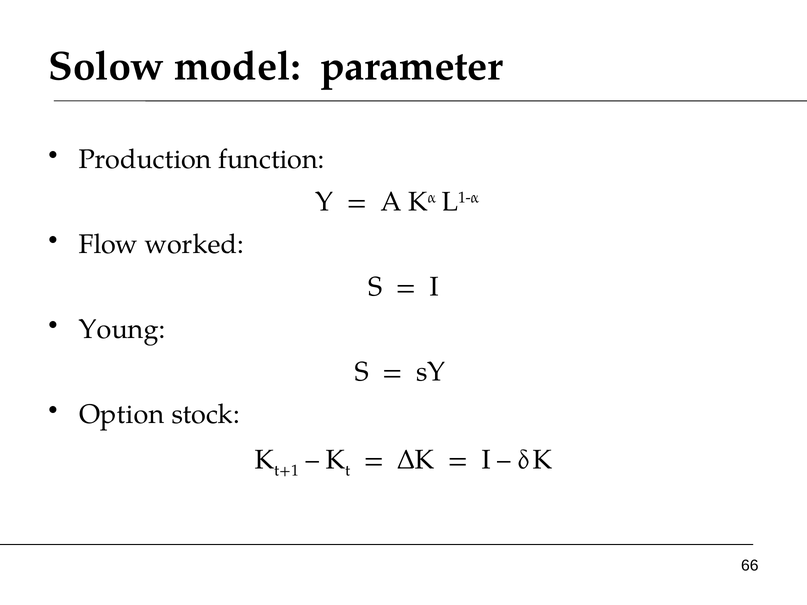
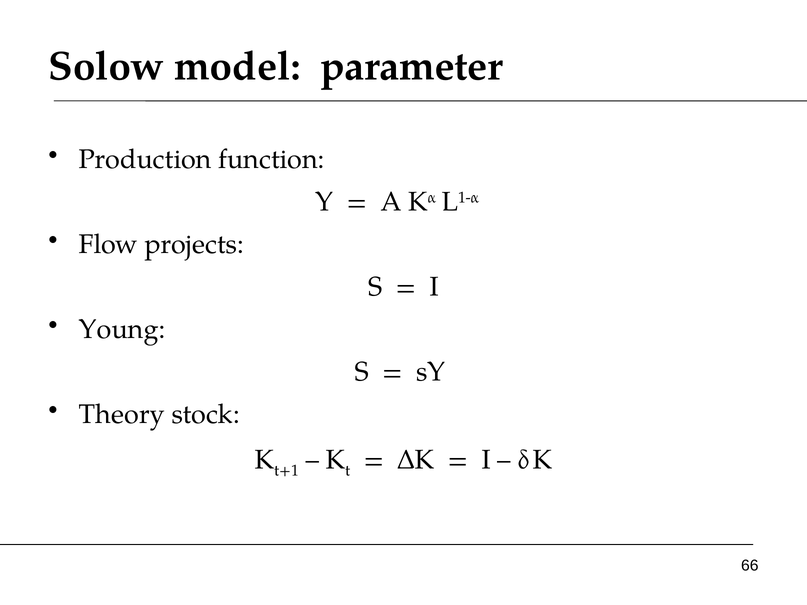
worked: worked -> projects (194, 245)
Option: Option -> Theory (122, 415)
